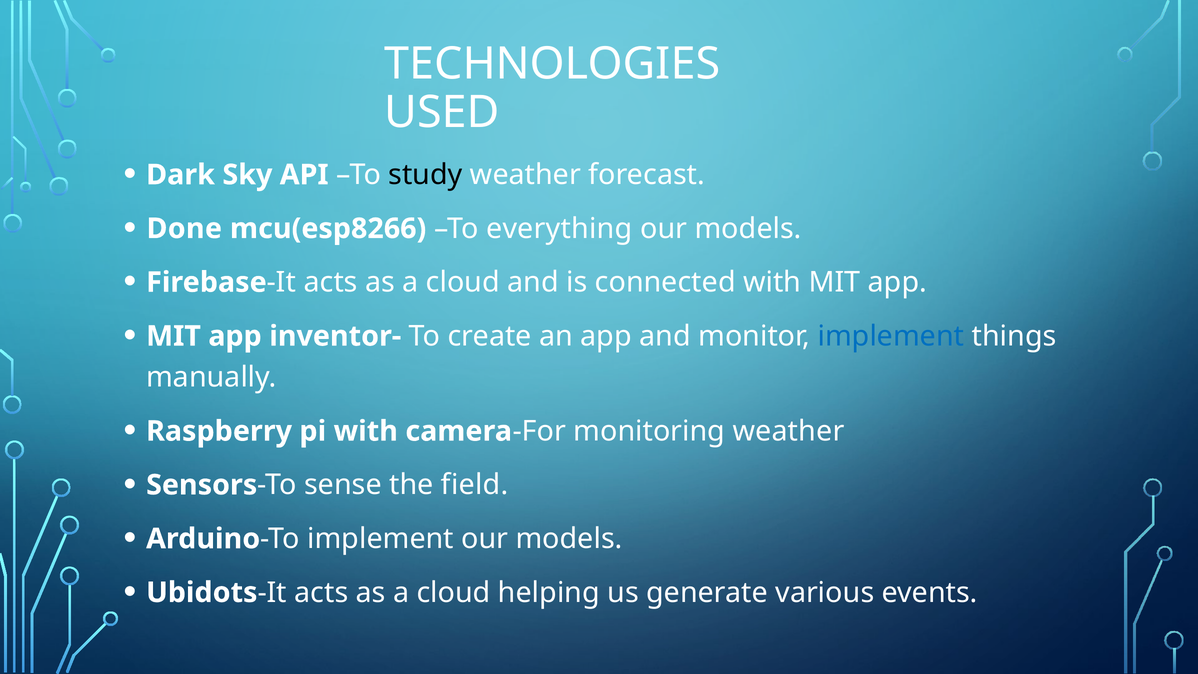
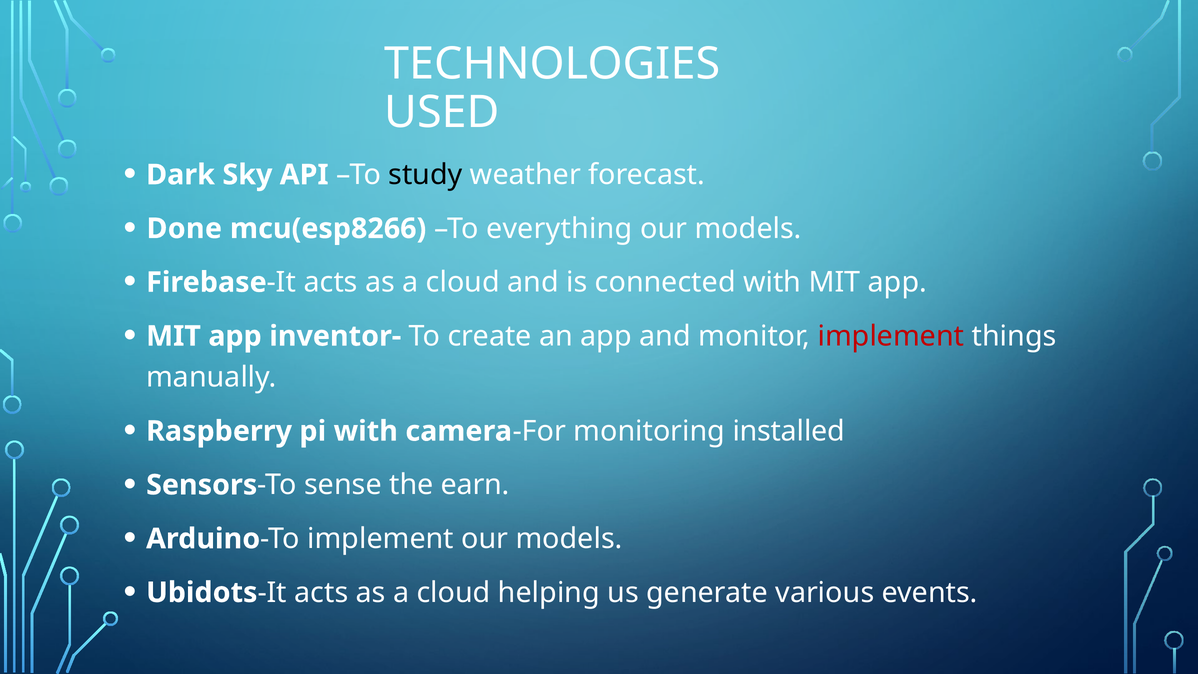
implement colour: blue -> red (891, 336)
monitoring weather: weather -> installed (789, 431)
field: field -> earn (475, 485)
